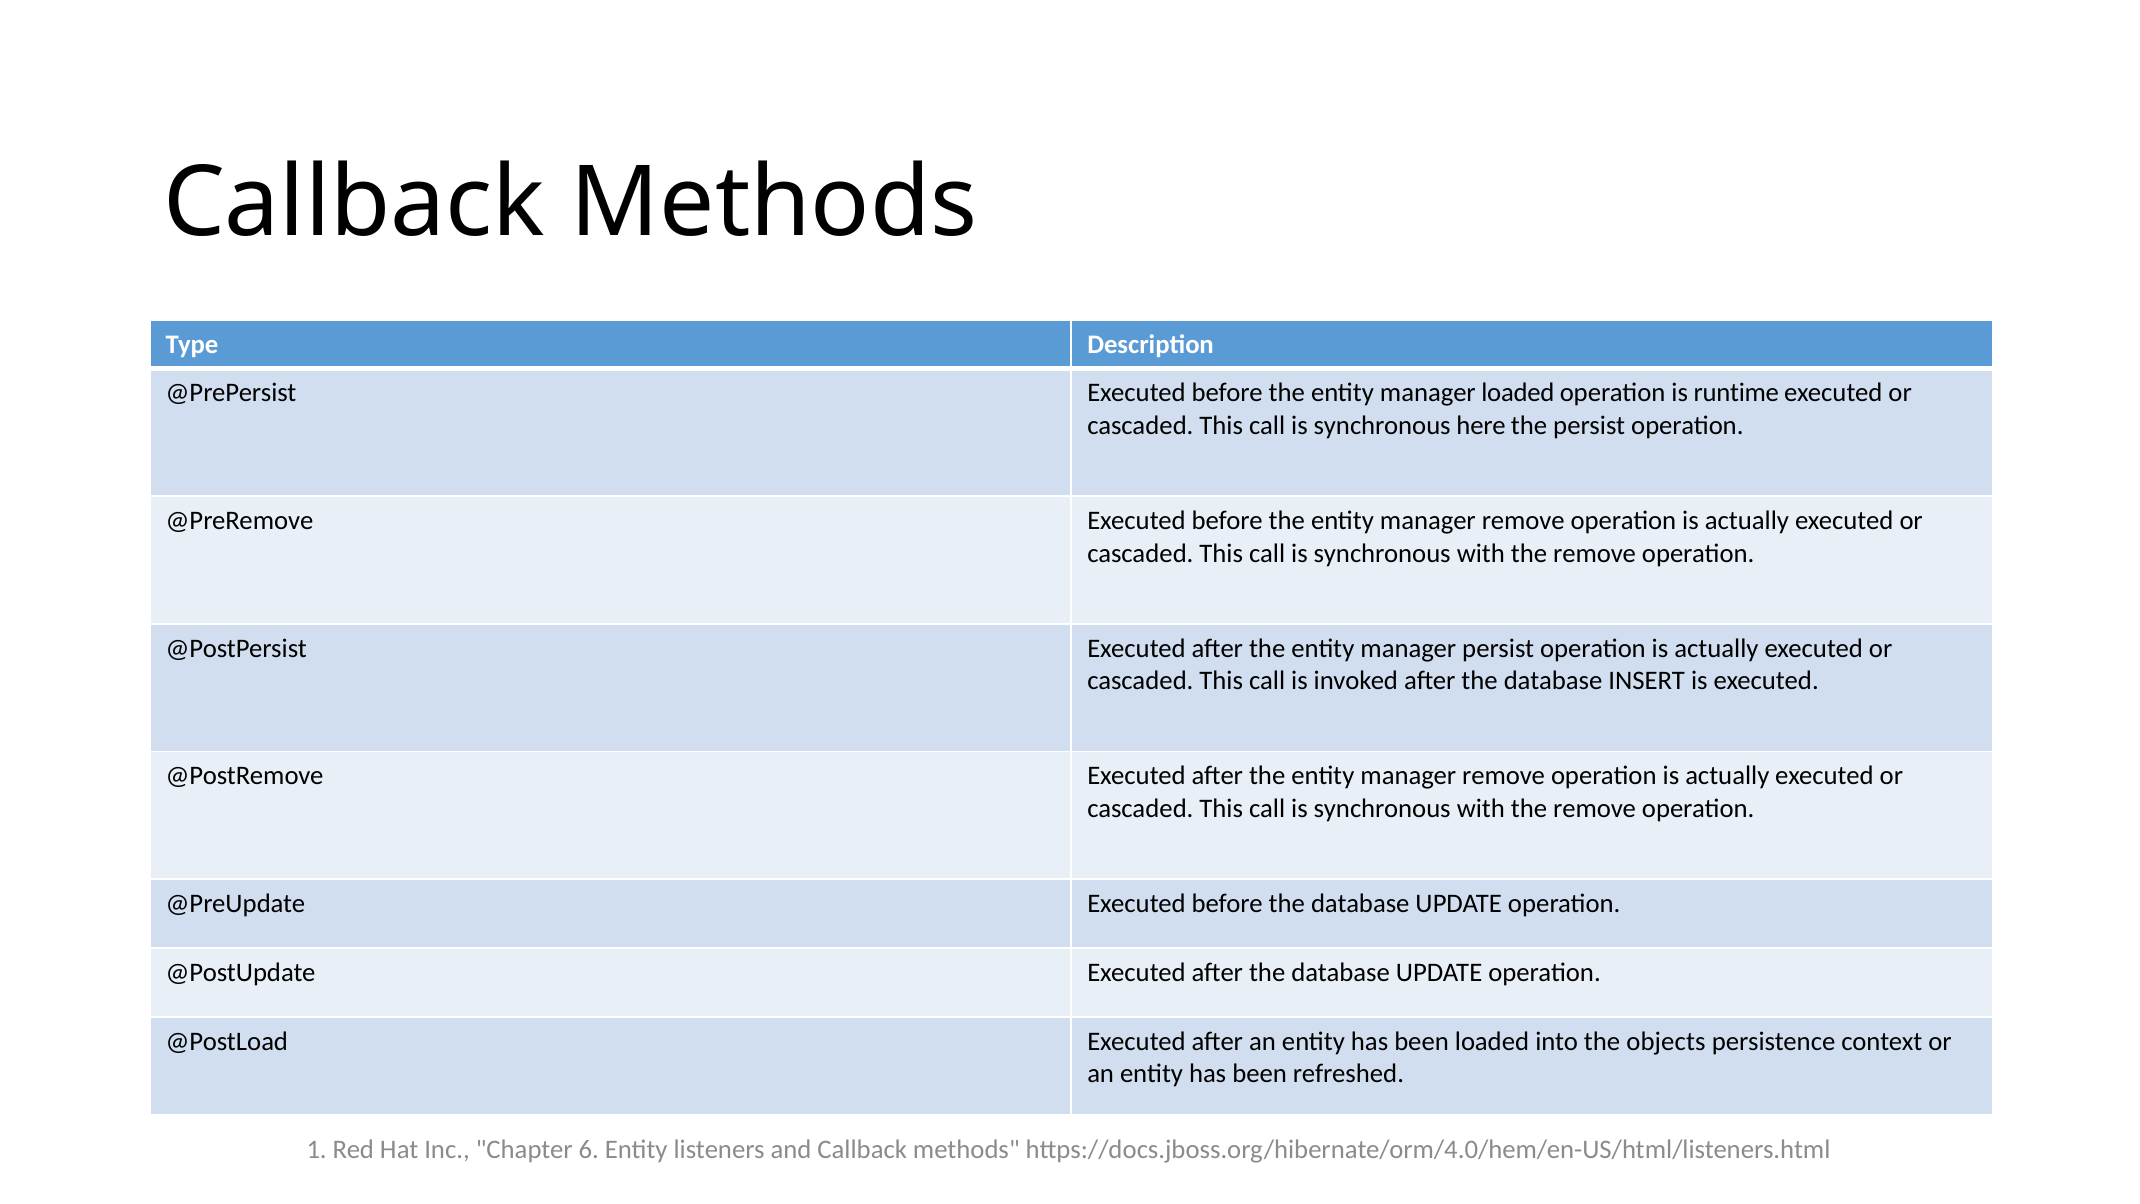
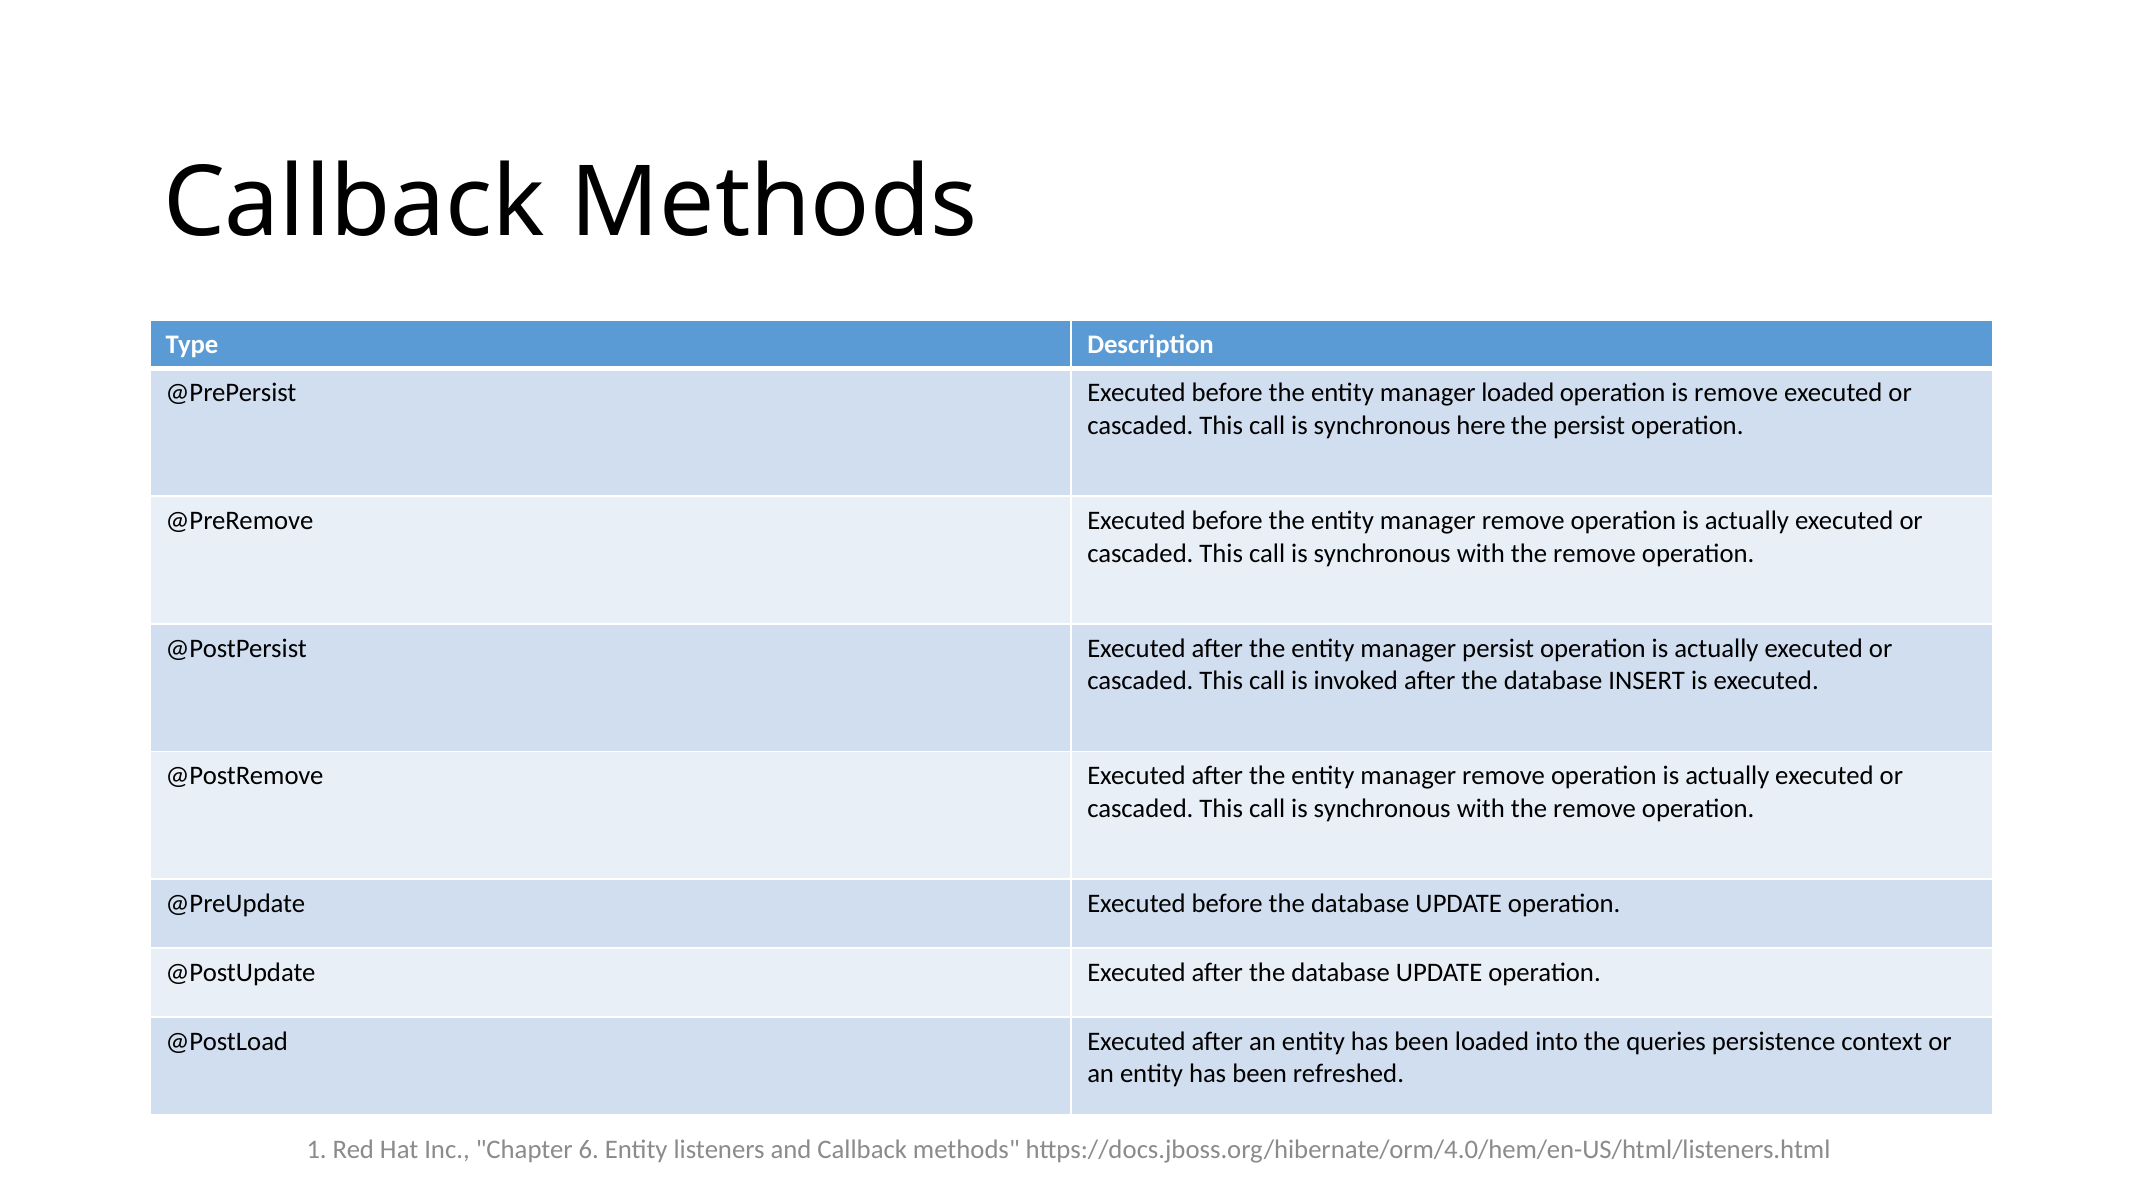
is runtime: runtime -> remove (1736, 393)
objects: objects -> queries (1666, 1041)
